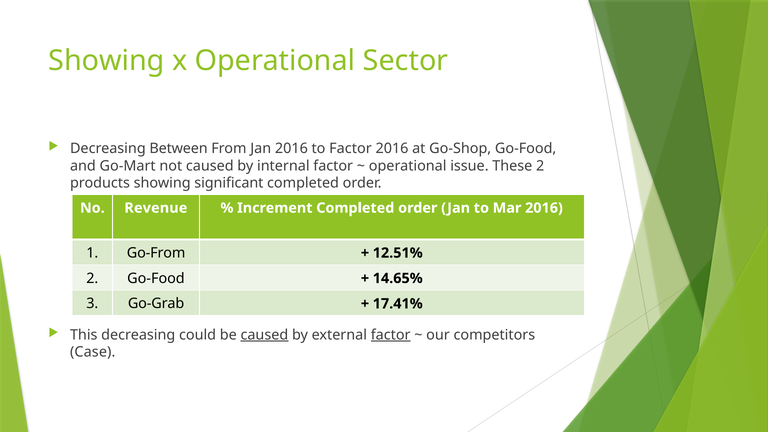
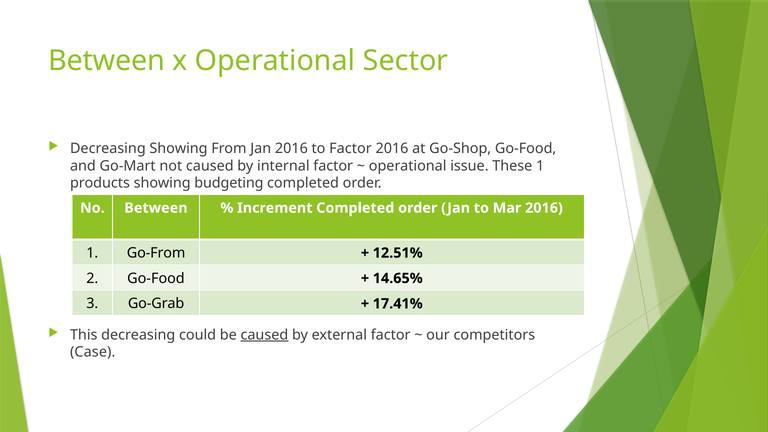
Showing: Showing -> Between (107, 61)
Decreasing Between: Between -> Showing (179, 149)
These 2: 2 -> 1 (540, 166)
significant: significant -> budgeting (229, 183)
No Revenue: Revenue -> Between (156, 208)
factor underline: present -> none (391, 335)
